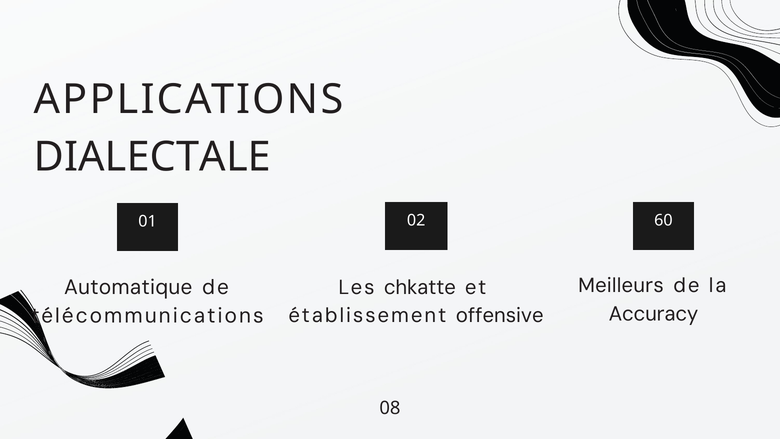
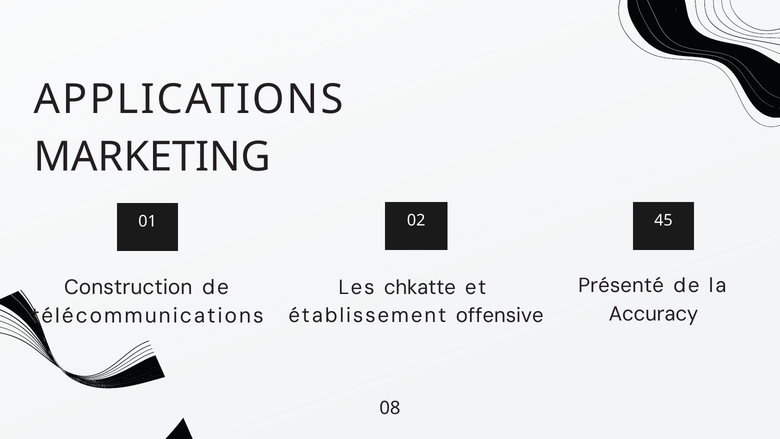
DIALECTALE: DIALECTALE -> MARKETING (152, 157)
60: 60 -> 45 (663, 221)
Meilleurs: Meilleurs -> Présenté (621, 286)
Automatique: Automatique -> Construction (128, 287)
